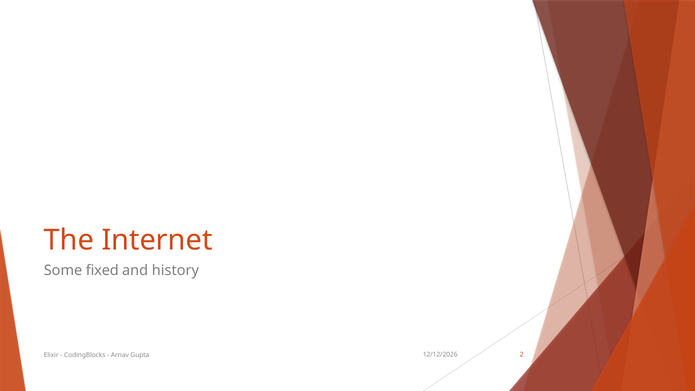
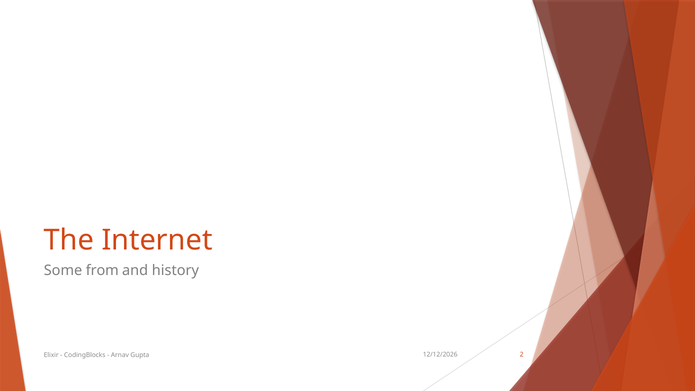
fixed: fixed -> from (102, 270)
